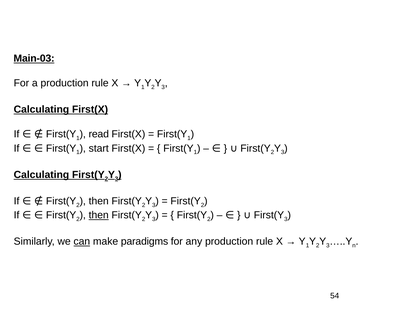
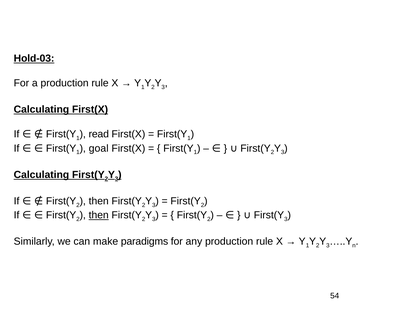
Main-03: Main-03 -> Hold-03 (34, 58)
start: start -> goal (99, 148)
can underline: present -> none (82, 242)
